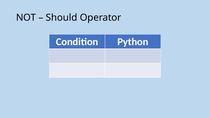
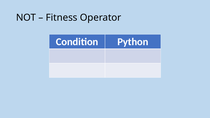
Should: Should -> Fitness (62, 18)
